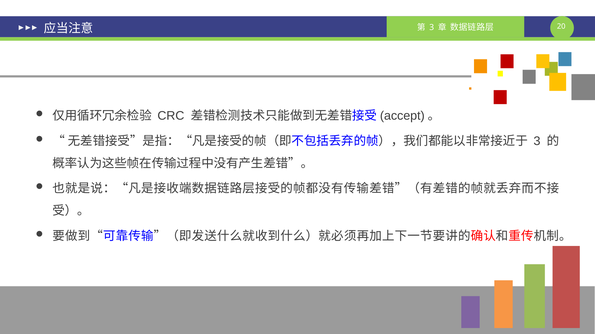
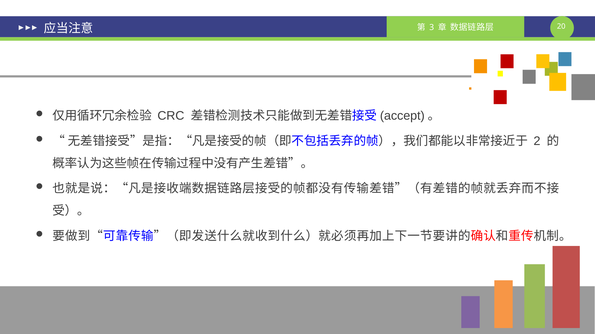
3: 3 -> 2 (537, 141)
